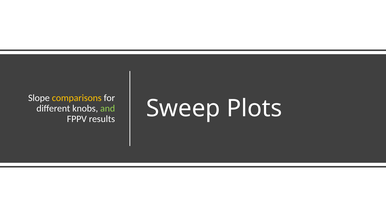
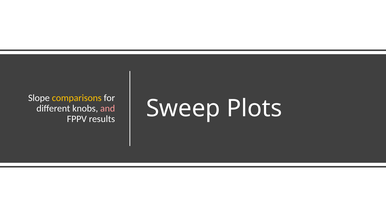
and colour: light green -> pink (108, 108)
